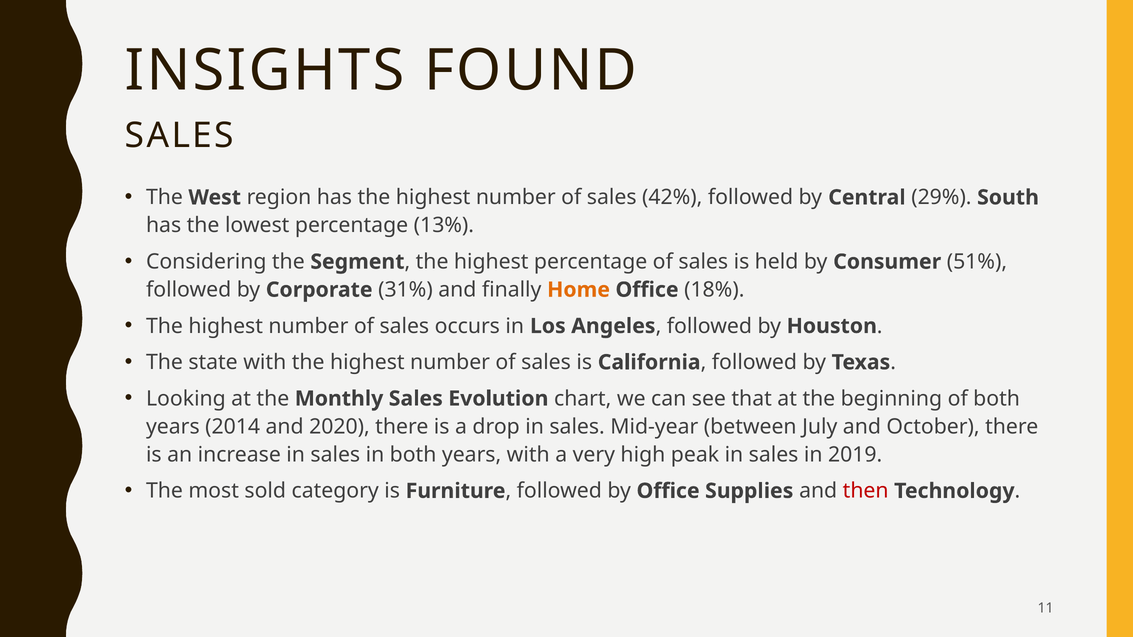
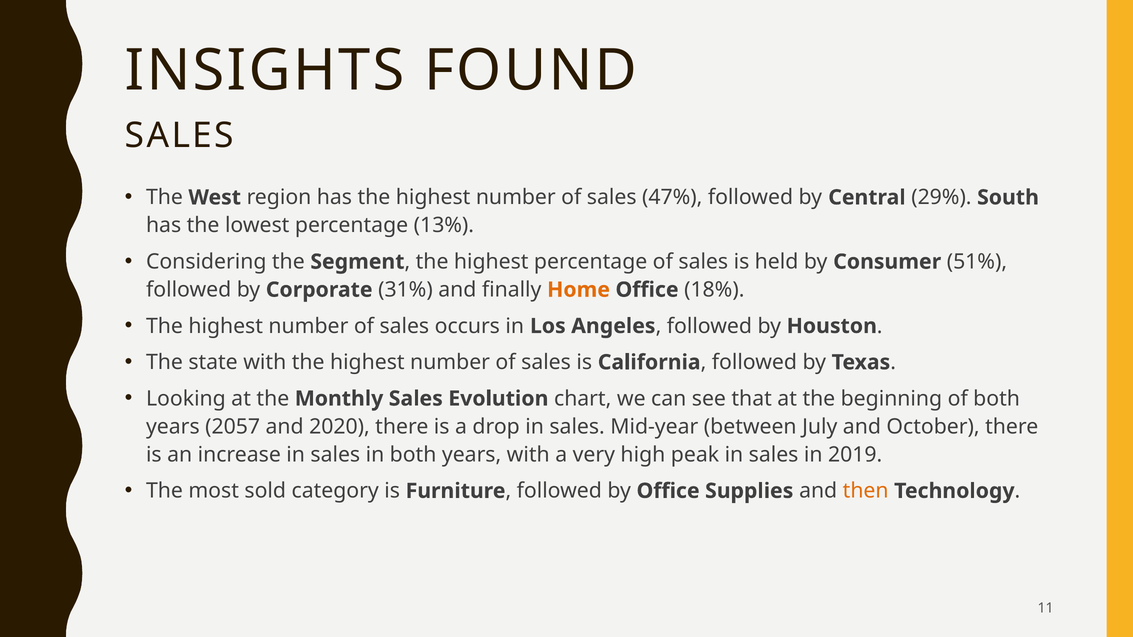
42%: 42% -> 47% (672, 198)
2014: 2014 -> 2057 (233, 427)
then colour: red -> orange (866, 491)
